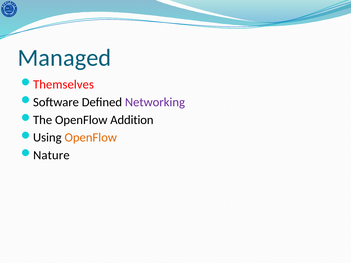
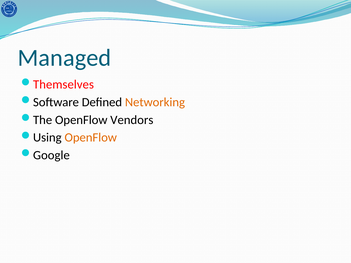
Networking colour: purple -> orange (155, 102)
Addition: Addition -> Vendors (132, 120)
Nature: Nature -> Google (51, 155)
